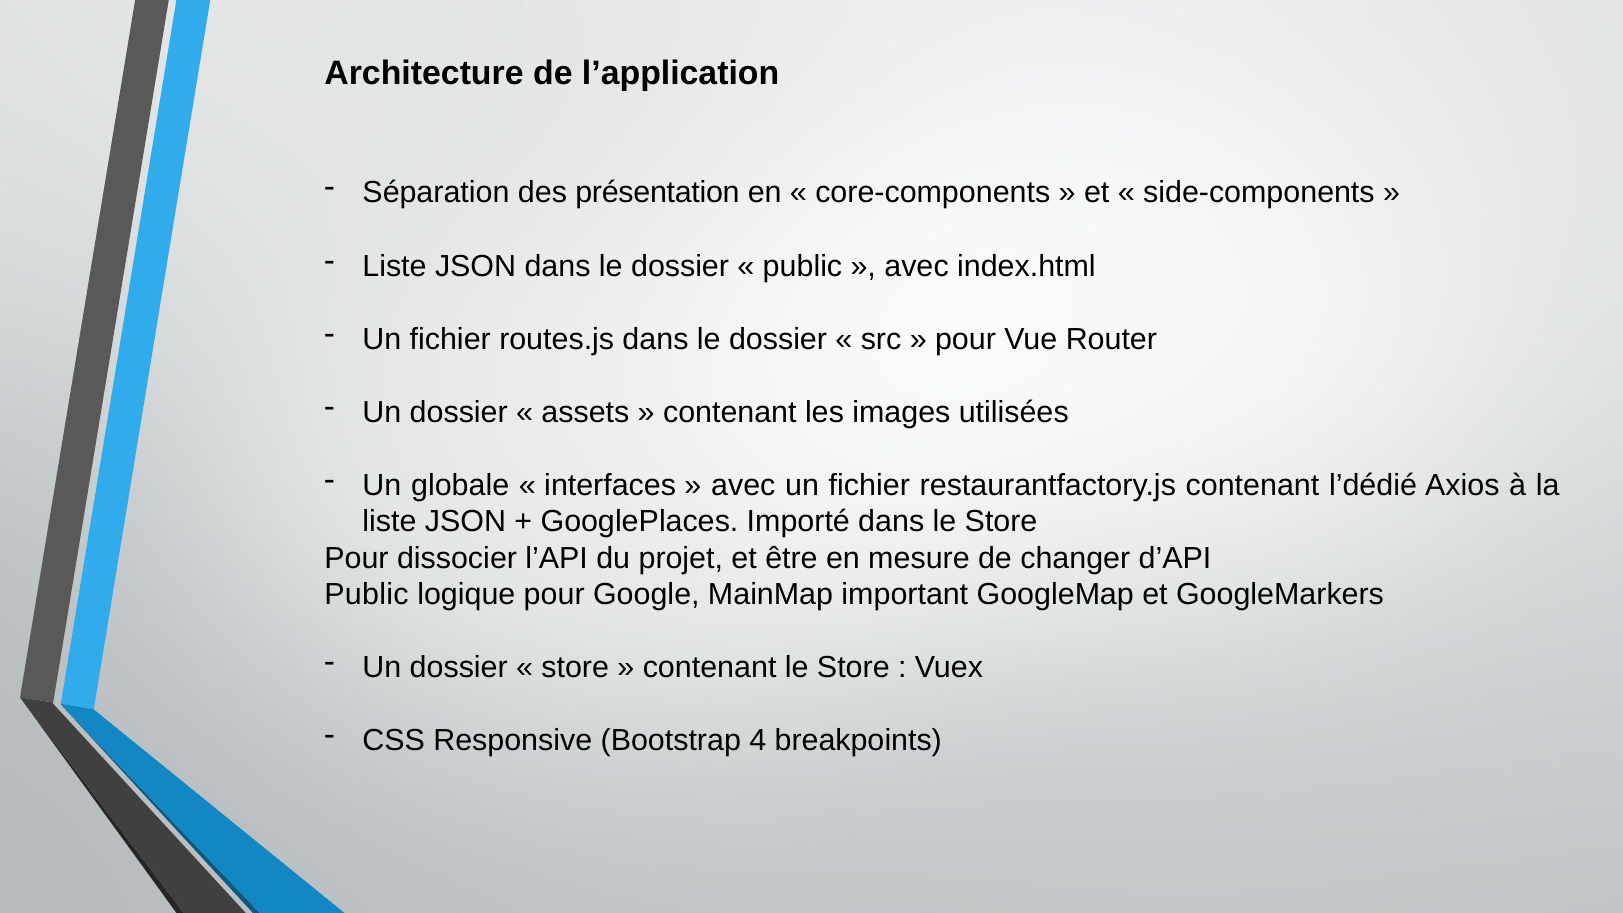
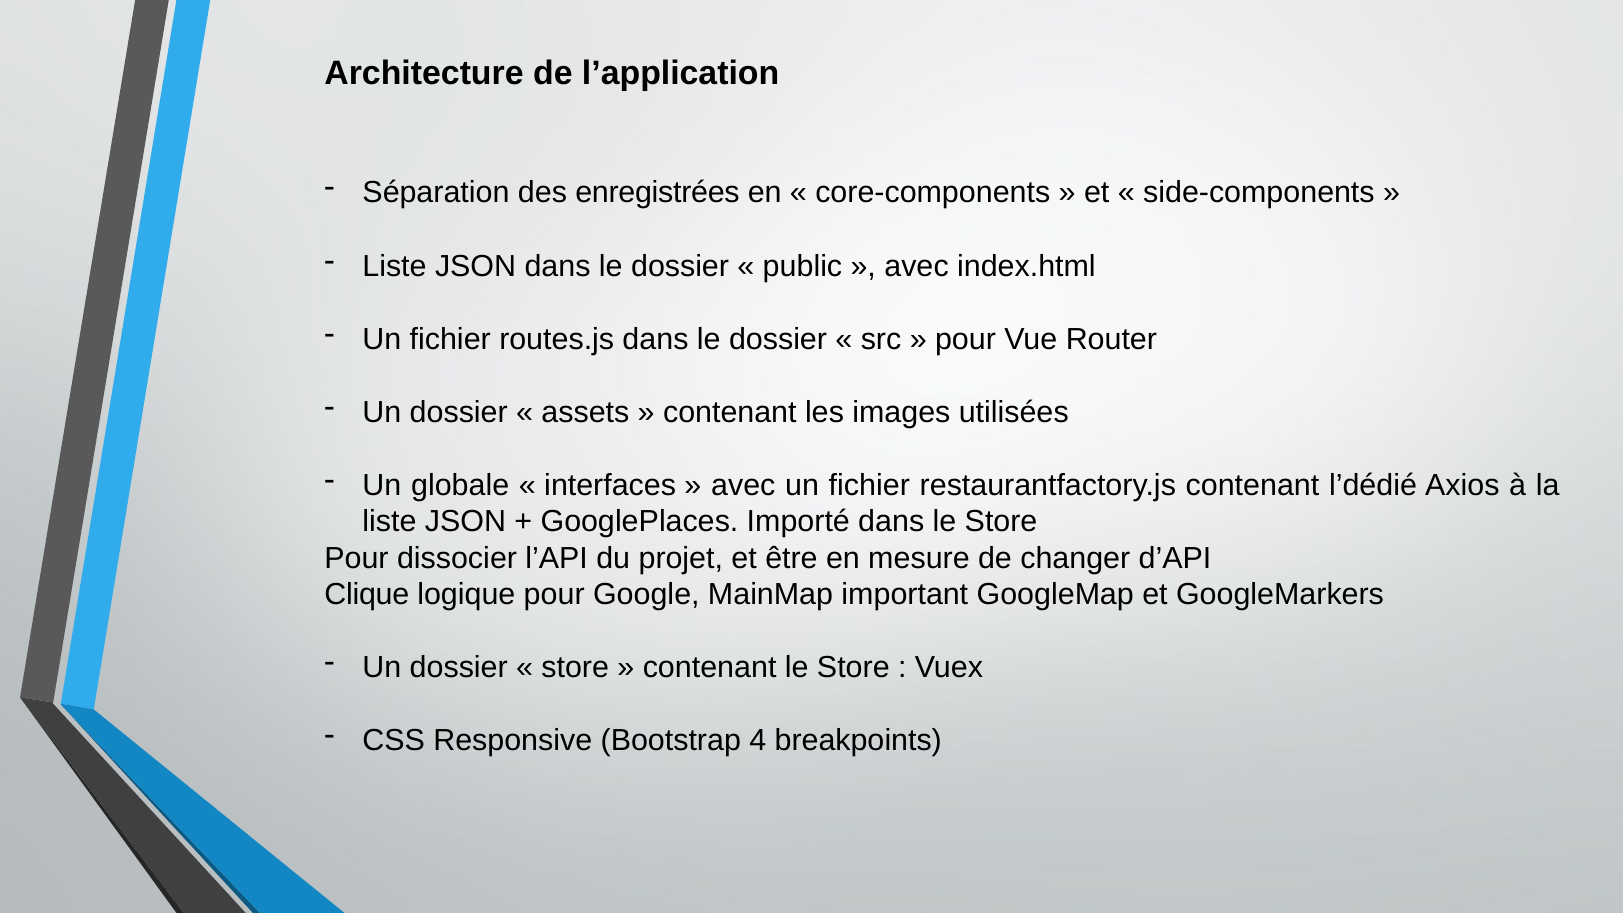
présentation: présentation -> enregistrées (657, 193)
Public: Public -> Clique (367, 595)
